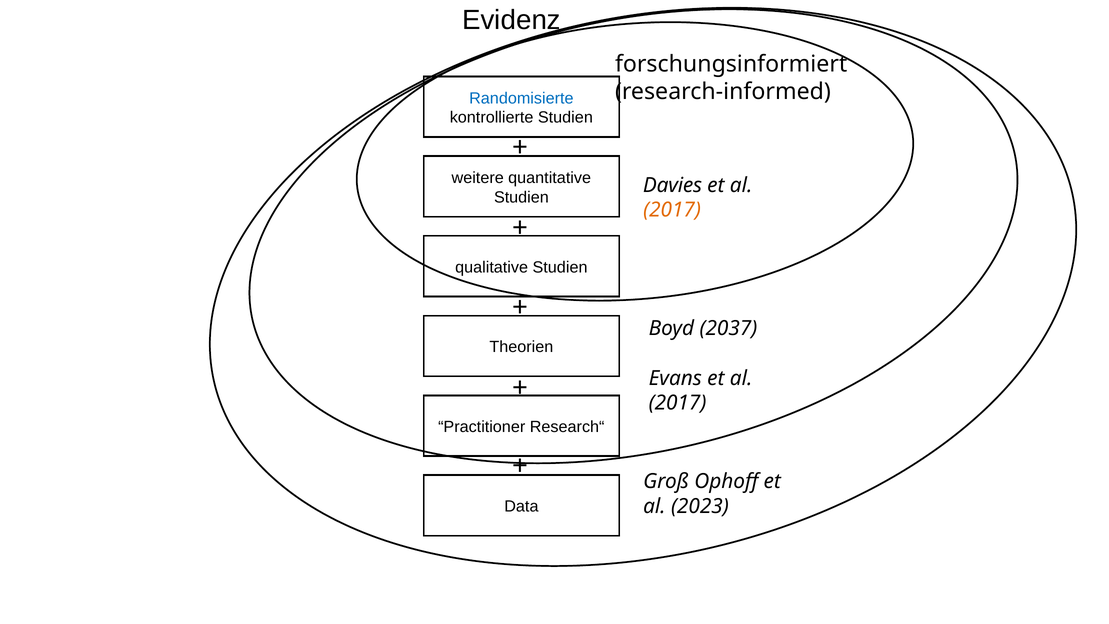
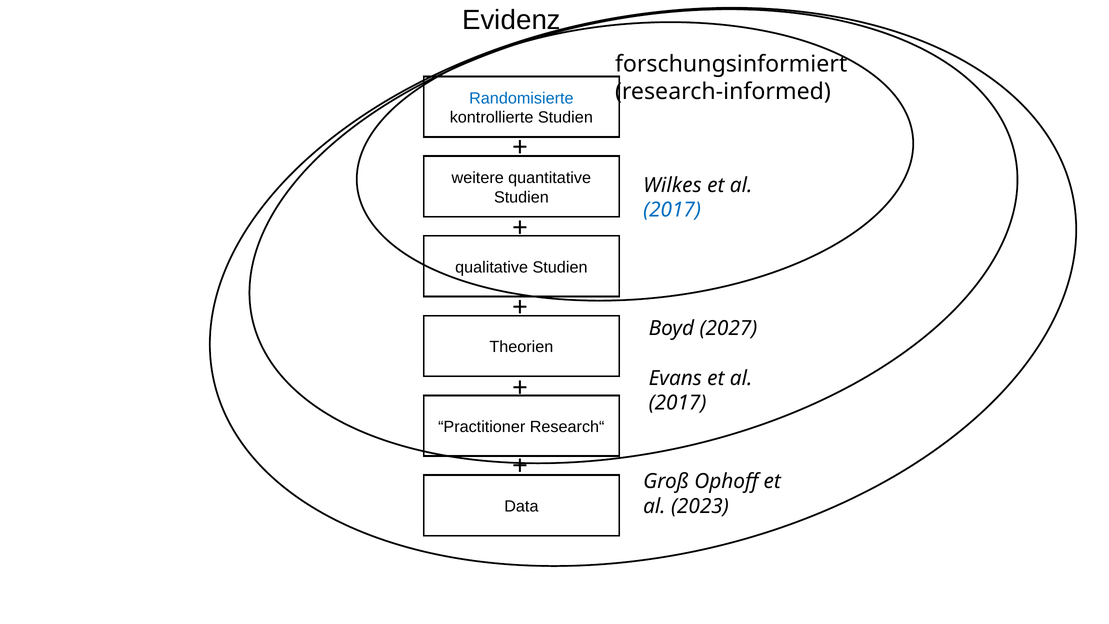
Davies: Davies -> Wilkes (672, 185)
2017 colour: orange -> blue (672, 210)
2037: 2037 -> 2027 (728, 328)
